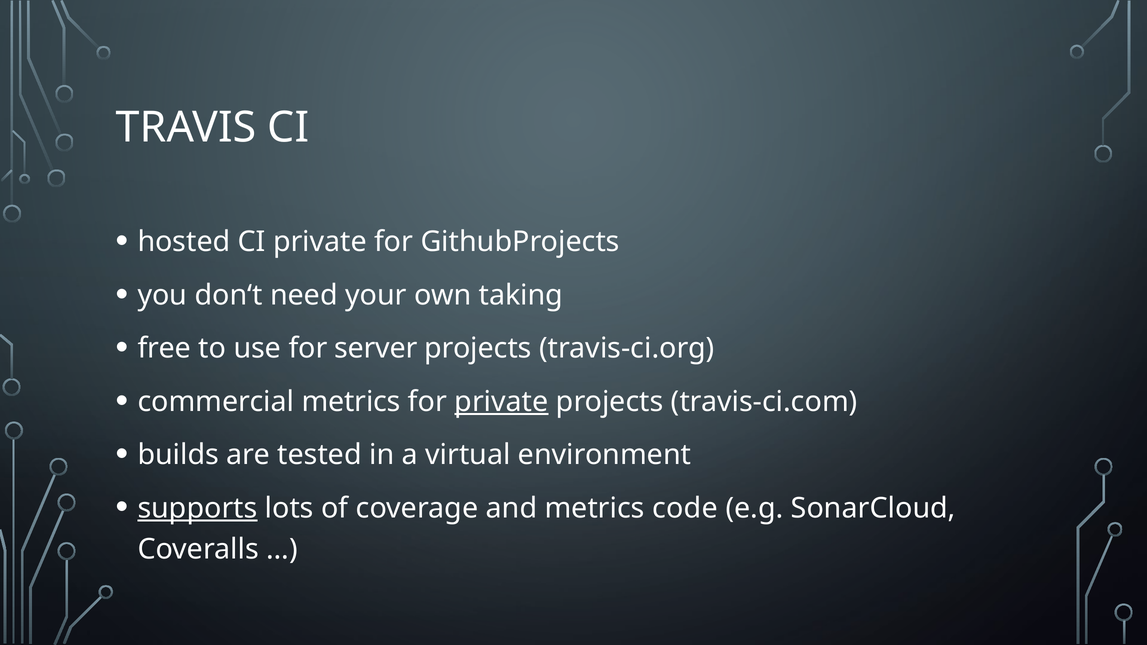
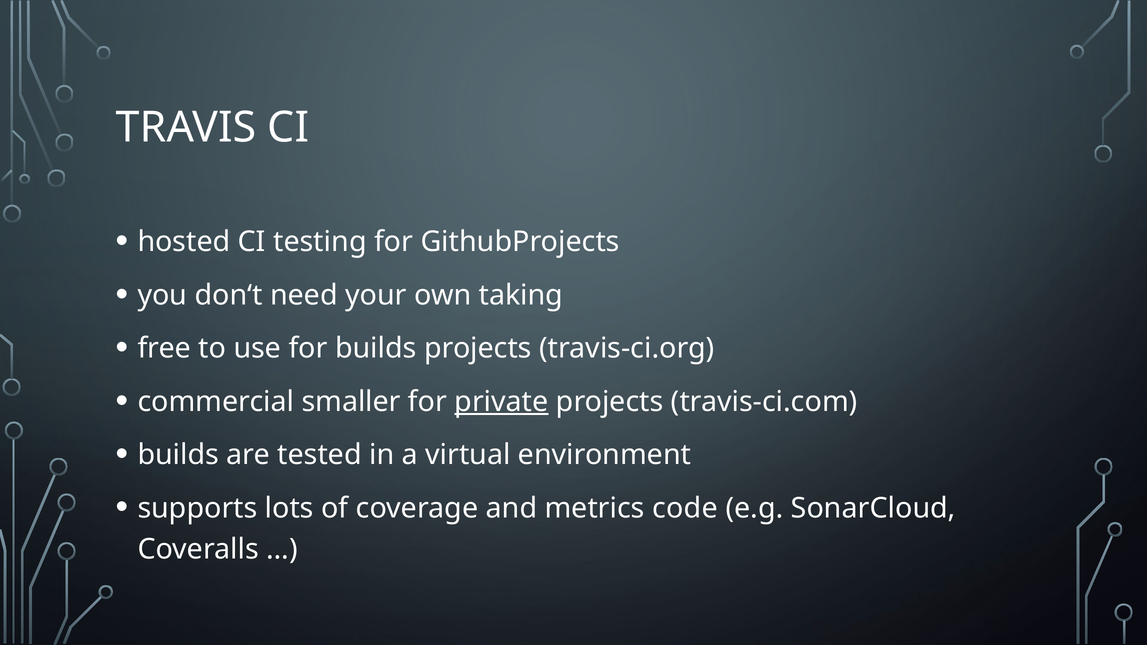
CI private: private -> testing (320, 242)
for server: server -> builds (376, 349)
commercial metrics: metrics -> smaller (351, 402)
supports underline: present -> none (197, 508)
